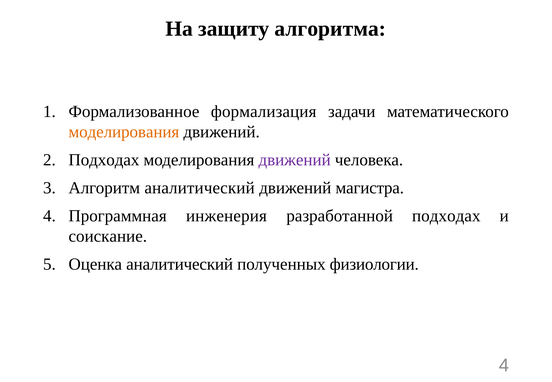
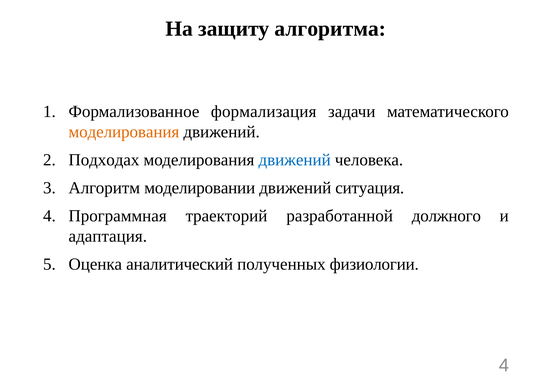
движений colour: purple -> blue (295, 160)
Алгоритм аналитический: аналитический -> моделировании (200, 188)
магистра: магистра -> ситуация (370, 188)
инженерия: инженерия -> траекторий (227, 216)
разработанной подходах: подходах -> должного (446, 216)
соискание: соискание -> адаптация (108, 236)
